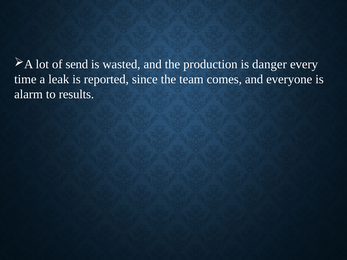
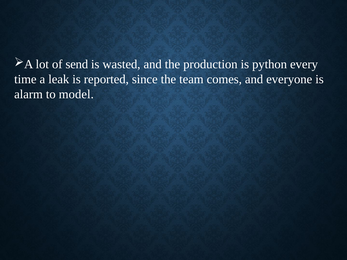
danger: danger -> python (270, 64)
results: results -> model (76, 94)
